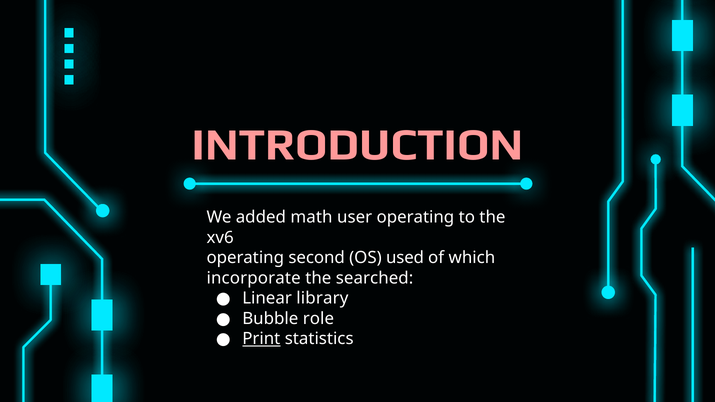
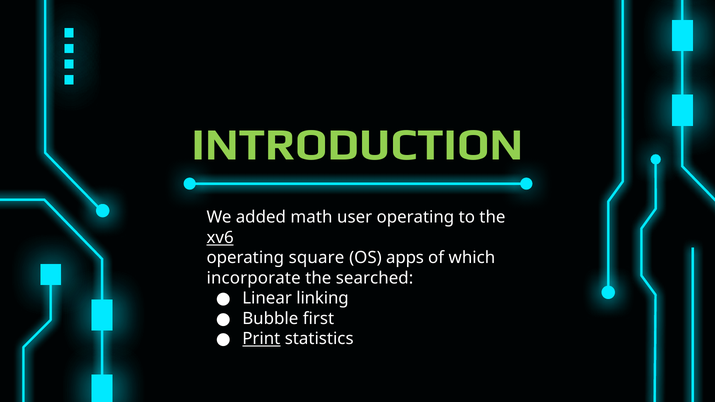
INTRODUCTION colour: pink -> light green (358, 145)
xv6 underline: none -> present (220, 238)
second: second -> square (317, 258)
used: used -> apps (405, 258)
library: library -> linking (323, 299)
role: role -> first (318, 319)
